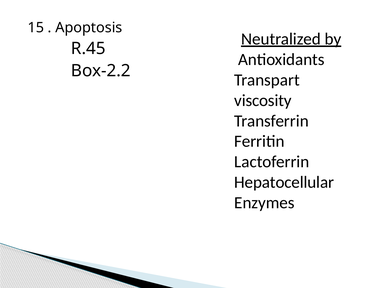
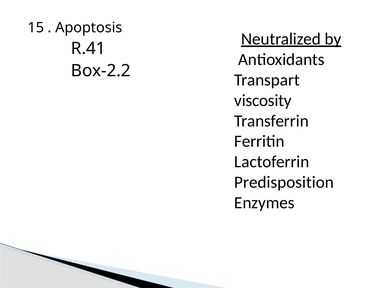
R.45: R.45 -> R.41 (88, 48)
Hepatocellular: Hepatocellular -> Predisposition (284, 182)
